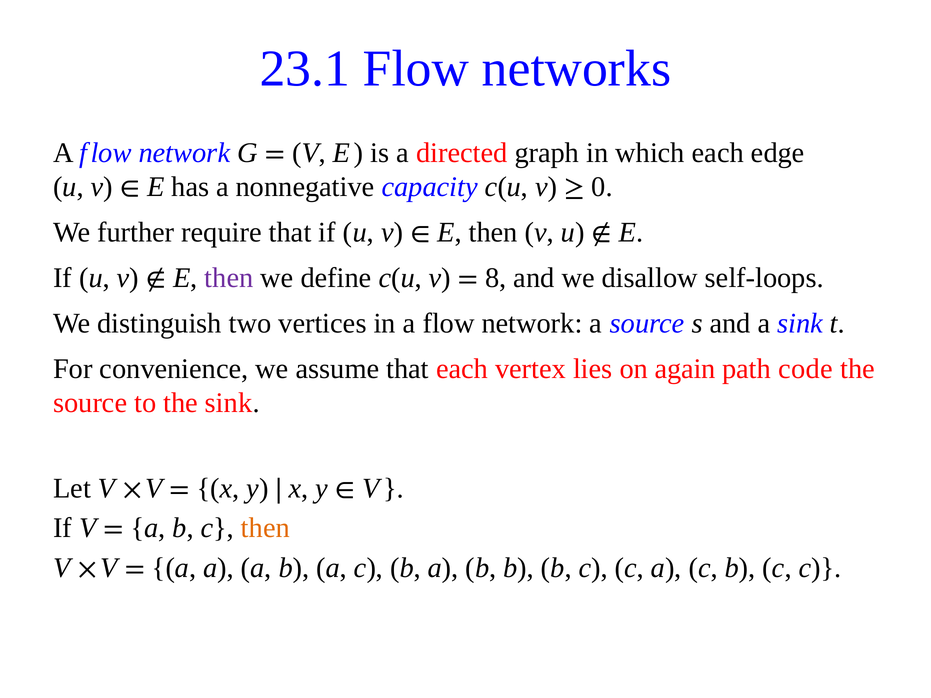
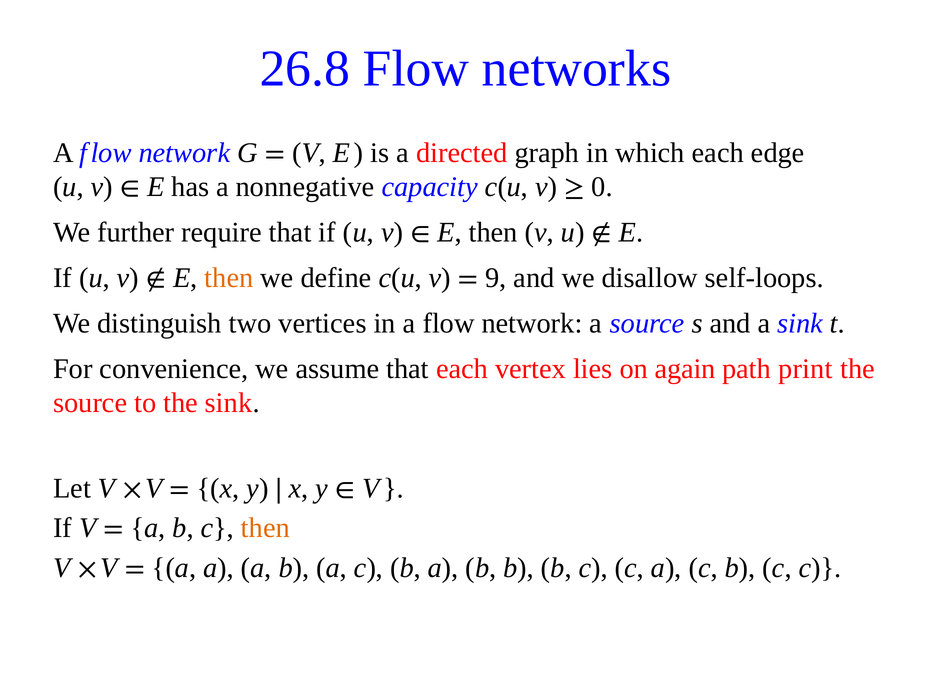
23.1: 23.1 -> 26.8 (305, 69)
then colour: purple -> orange (229, 278)
8: 8 -> 9 (496, 278)
code: code -> print (805, 369)
